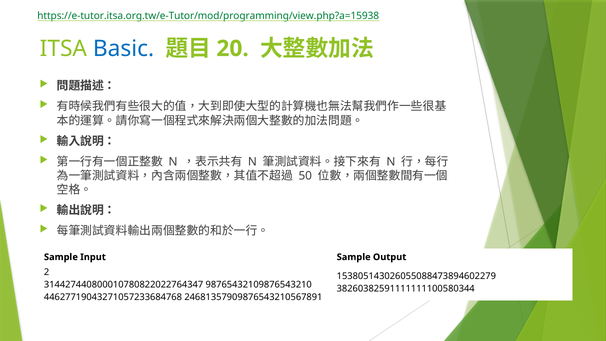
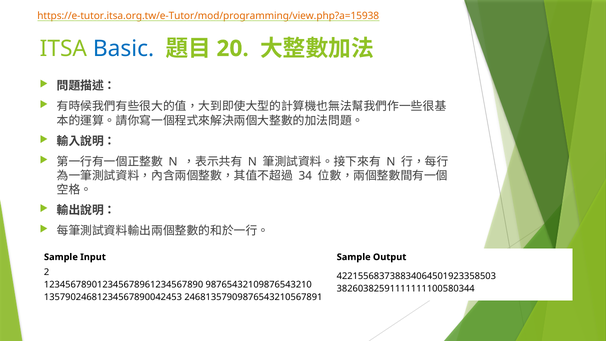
https://e-tutor.itsa.org.tw/e-Tutor/mod/programming/view.php?a=15938 colour: green -> orange (208, 16)
50: 50 -> 34 (305, 176)
153805143026055088473894602279: 153805143026055088473894602279 -> 422155683738834064501923358503 (416, 276)
314427440800010780822022764347: 314427440800010780822022764347 -> 123456789012345678961234567890 (124, 285)
44627719043271057233684768: 44627719043271057233684768 -> 13579024681234567890042453 (113, 297)
